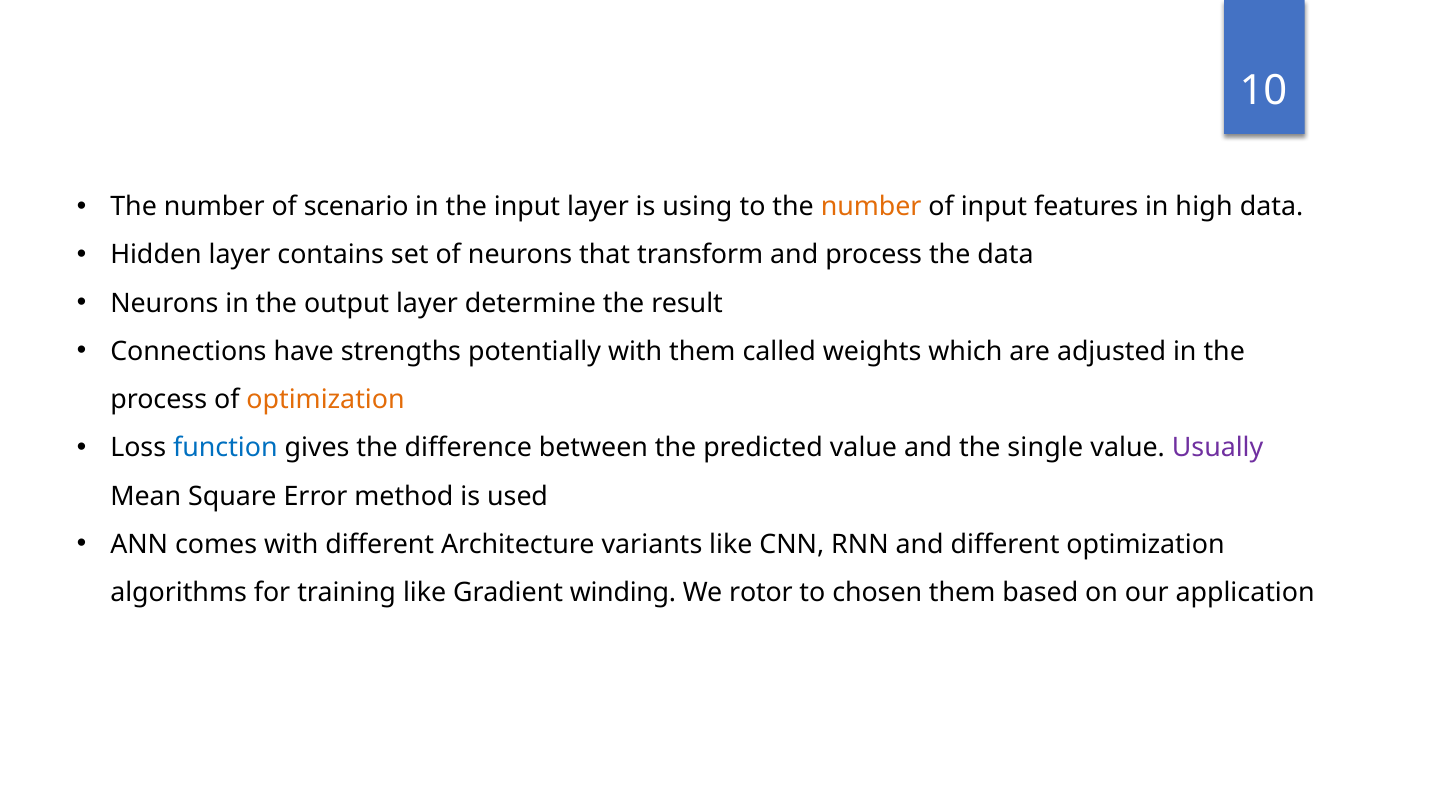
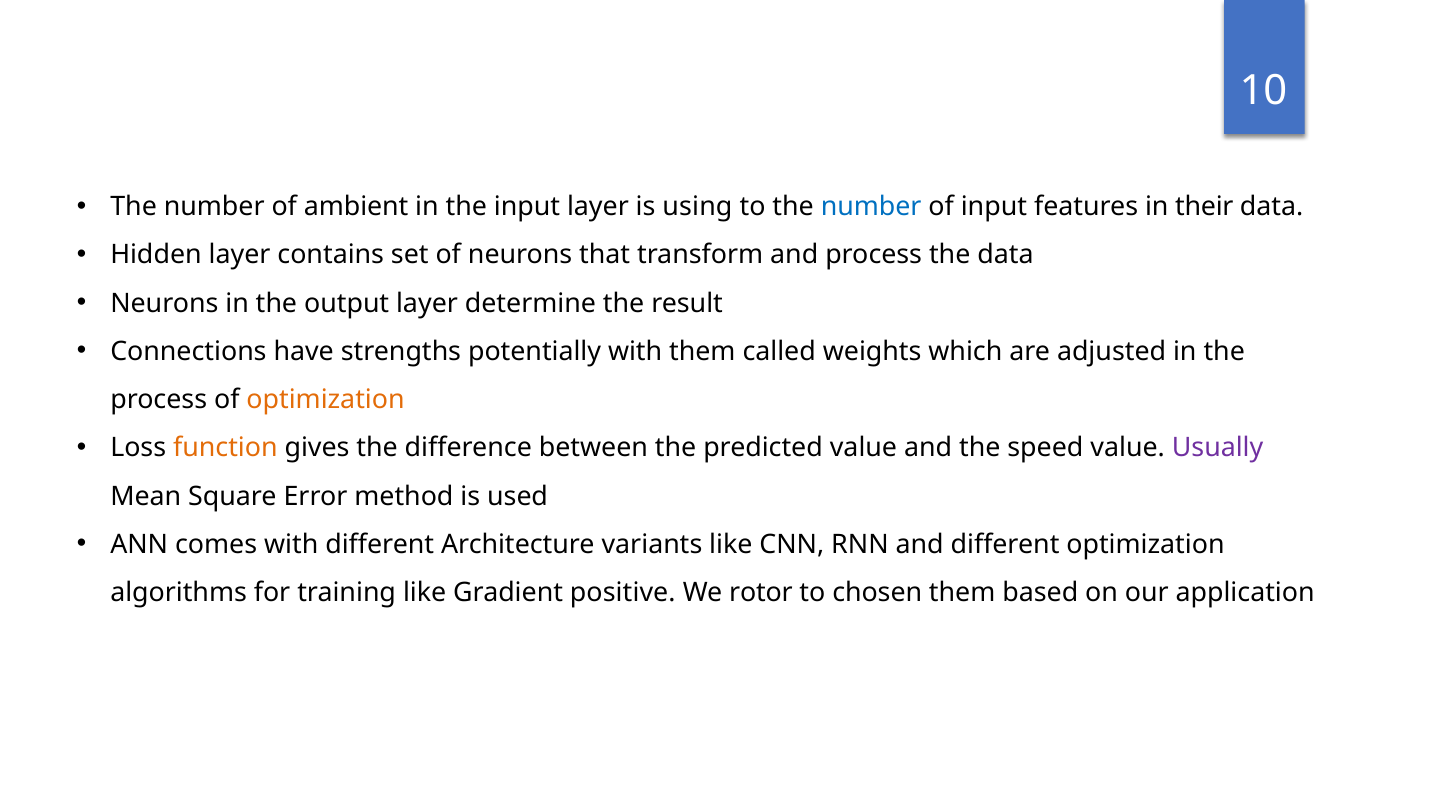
scenario: scenario -> ambient (356, 207)
number colour: orange -> blue (871, 207)
high: high -> their (1204, 207)
function colour: blue -> orange (225, 448)
single: single -> speed (1045, 448)
winding: winding -> positive (623, 593)
